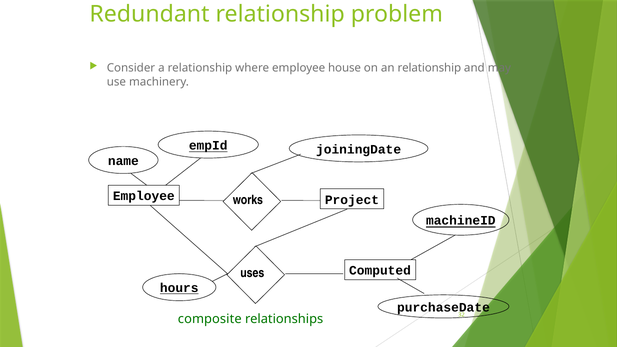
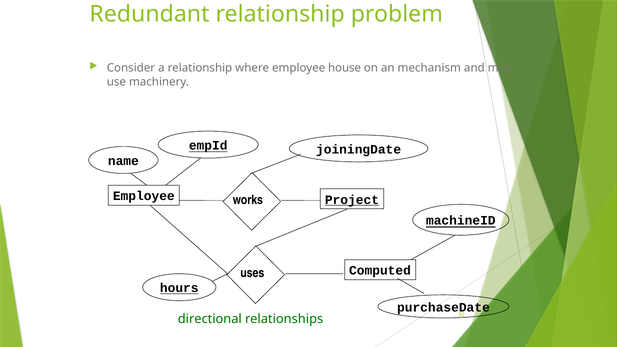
an relationship: relationship -> mechanism (429, 68)
Project underline: none -> present (352, 200)
composite: composite -> directional (210, 319)
